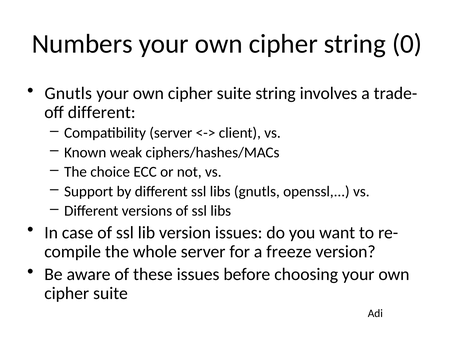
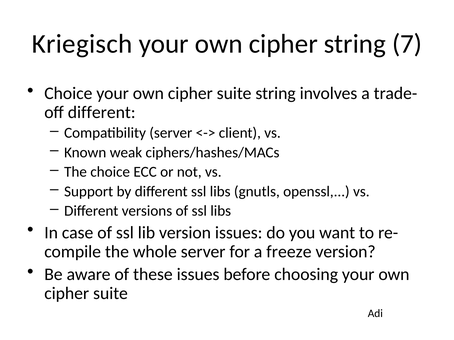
Numbers: Numbers -> Kriegisch (82, 44)
0: 0 -> 7 (407, 44)
Gnutls: Gnutls -> Choice (68, 94)
